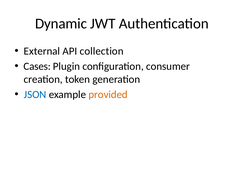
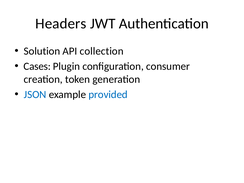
Dynamic: Dynamic -> Headers (61, 24)
External: External -> Solution (42, 51)
provided colour: orange -> blue (108, 95)
